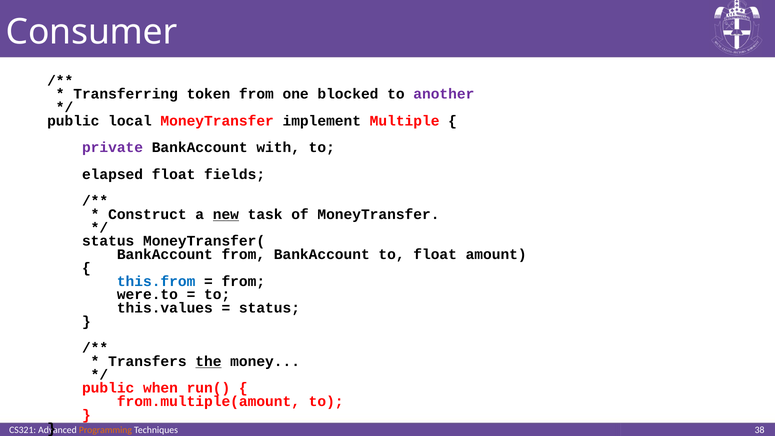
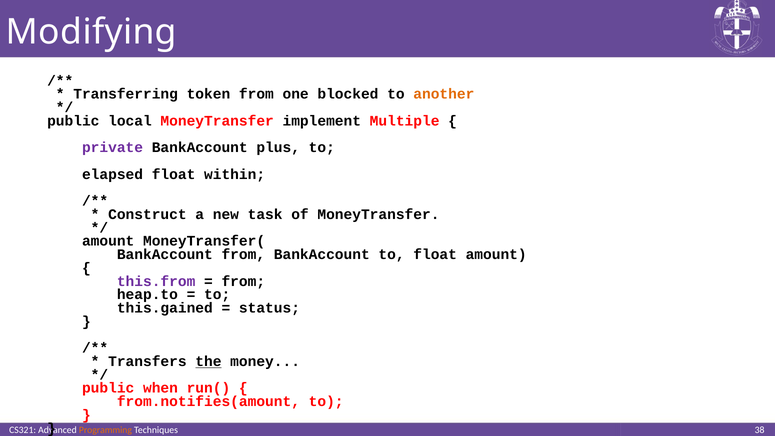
Consumer: Consumer -> Modifying (91, 32)
another colour: purple -> orange (444, 94)
with: with -> plus (278, 148)
fields: fields -> within (235, 174)
new underline: present -> none (226, 214)
status: status -> amount (108, 241)
this.from colour: blue -> purple (156, 281)
were.to: were.to -> heap.to (147, 295)
this.values: this.values -> this.gained (165, 308)
from.multiple(amount: from.multiple(amount -> from.notifies(amount (208, 402)
